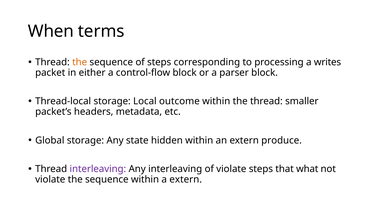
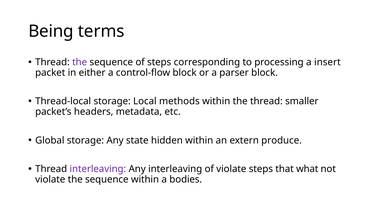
When: When -> Being (51, 31)
the colour: orange -> purple (80, 62)
writes: writes -> insert (327, 62)
outcome: outcome -> methods (179, 101)
a extern: extern -> bodies (186, 179)
